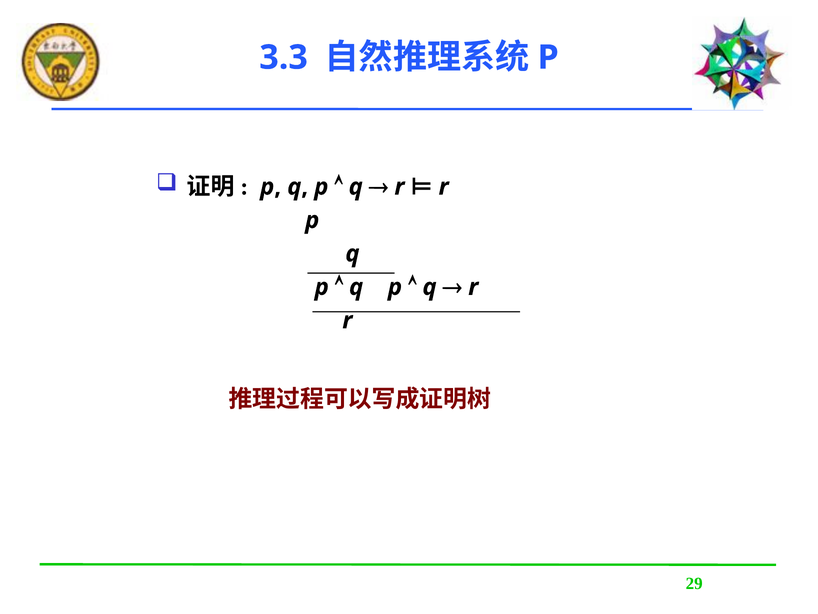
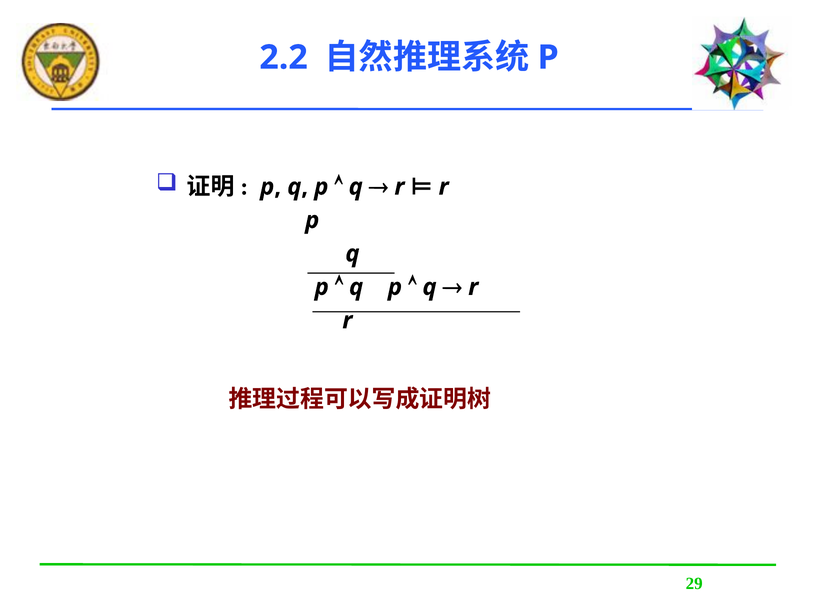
3.3: 3.3 -> 2.2 (284, 57)
